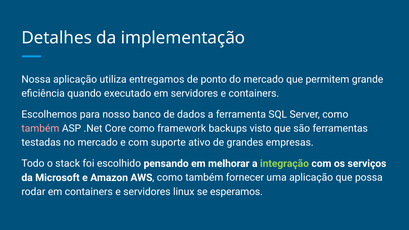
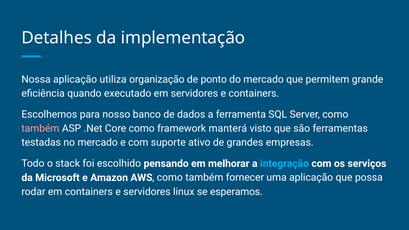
entregamos: entregamos -> organização (157, 79)
backups: backups -> manterá (228, 129)
integração colour: light green -> light blue (284, 164)
